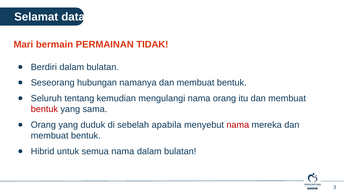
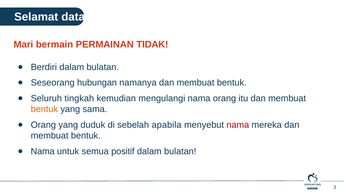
tentang: tentang -> tingkah (79, 99)
bentuk colour: red -> orange (44, 110)
Hibrid: Hibrid -> Nama (43, 152)
semua nama: nama -> positif (123, 152)
